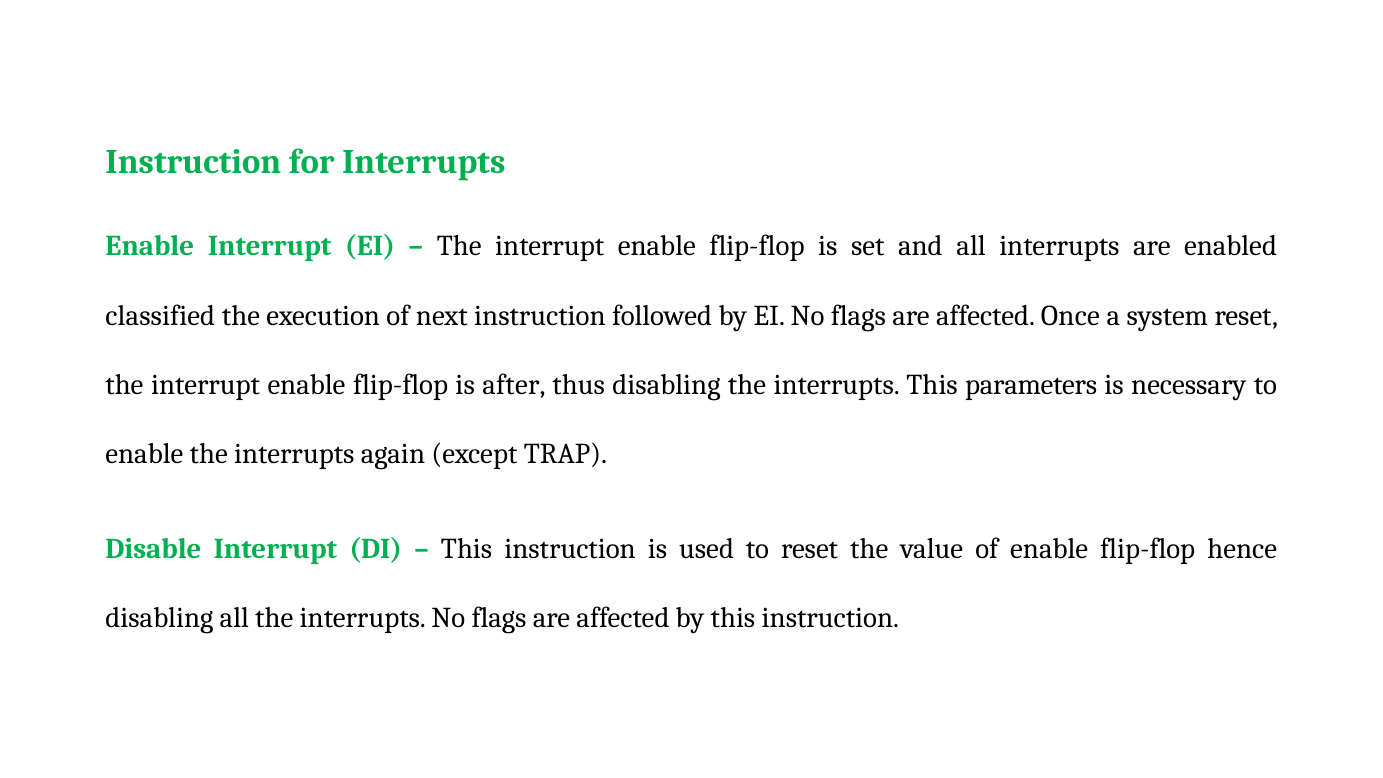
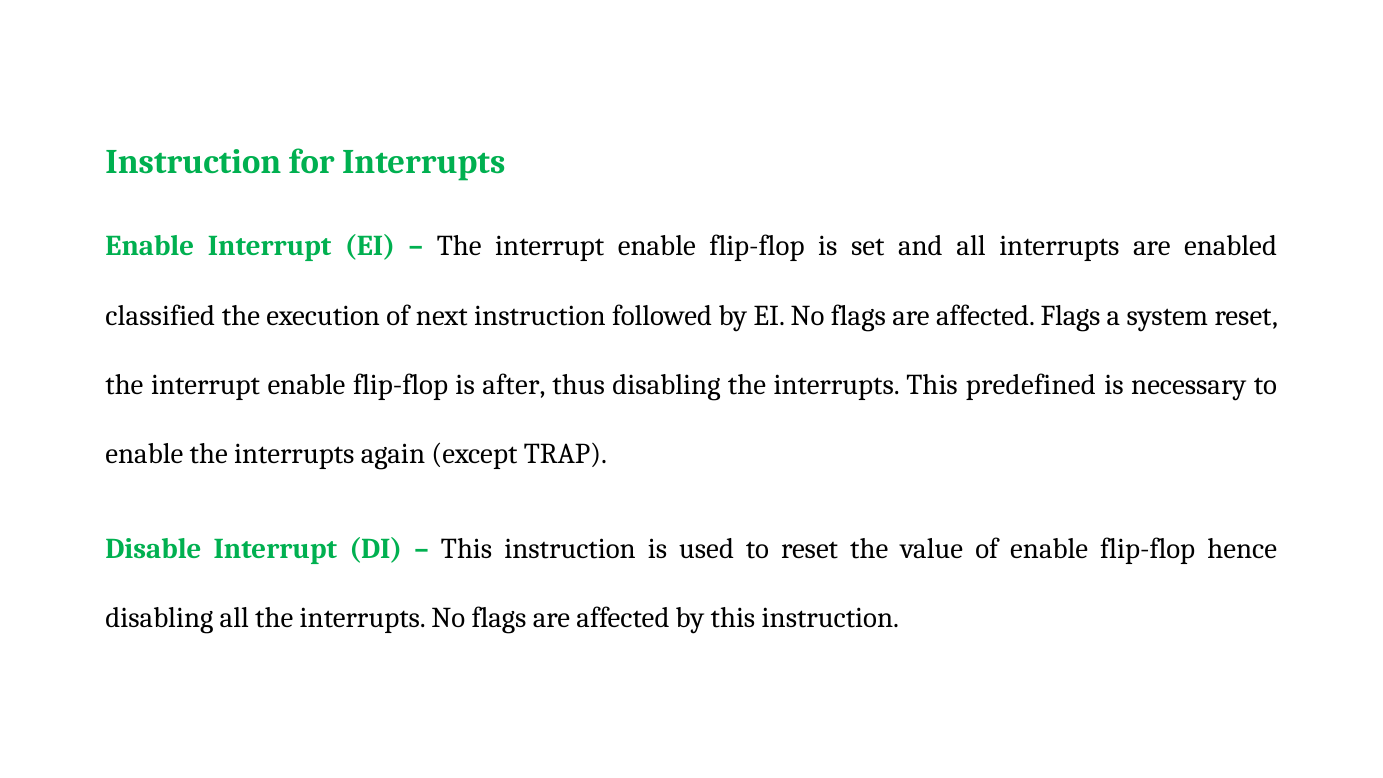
affected Once: Once -> Flags (1071, 315)
parameters: parameters -> predefined (1031, 385)
